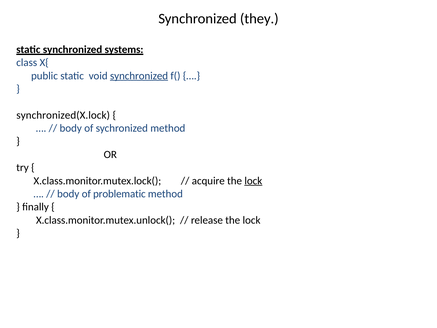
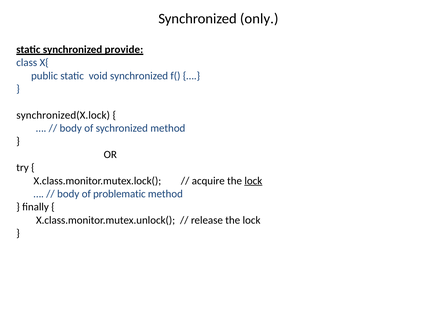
they: they -> only (259, 19)
systems: systems -> provide (124, 49)
synchronized underline: present -> none (139, 76)
